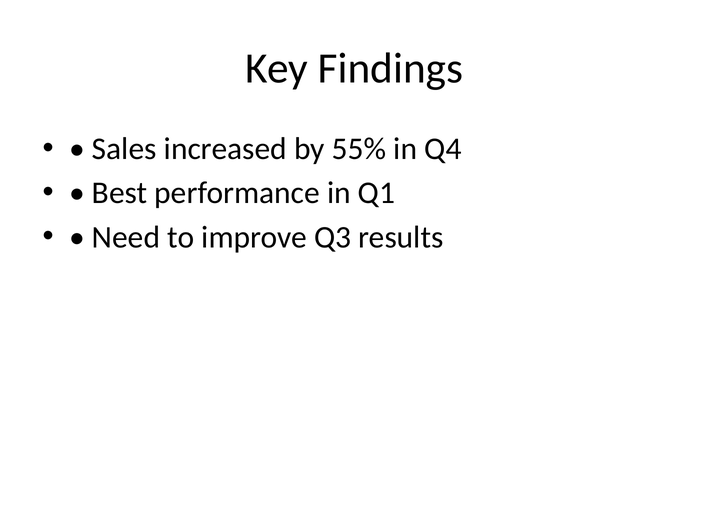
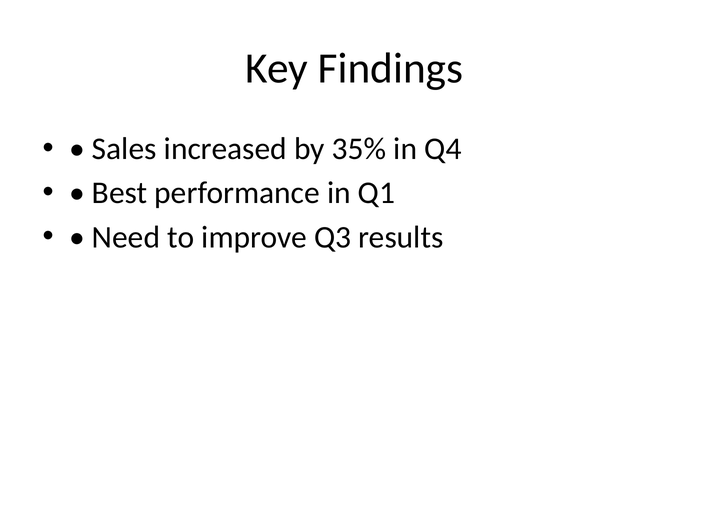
55%: 55% -> 35% (359, 149)
